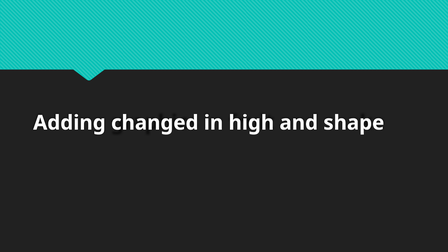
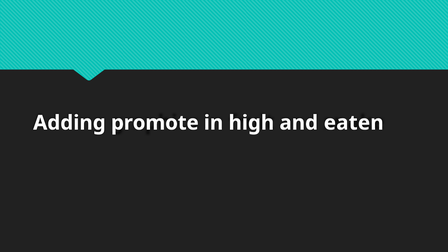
changed: changed -> promote (155, 123)
shape: shape -> eaten (354, 123)
